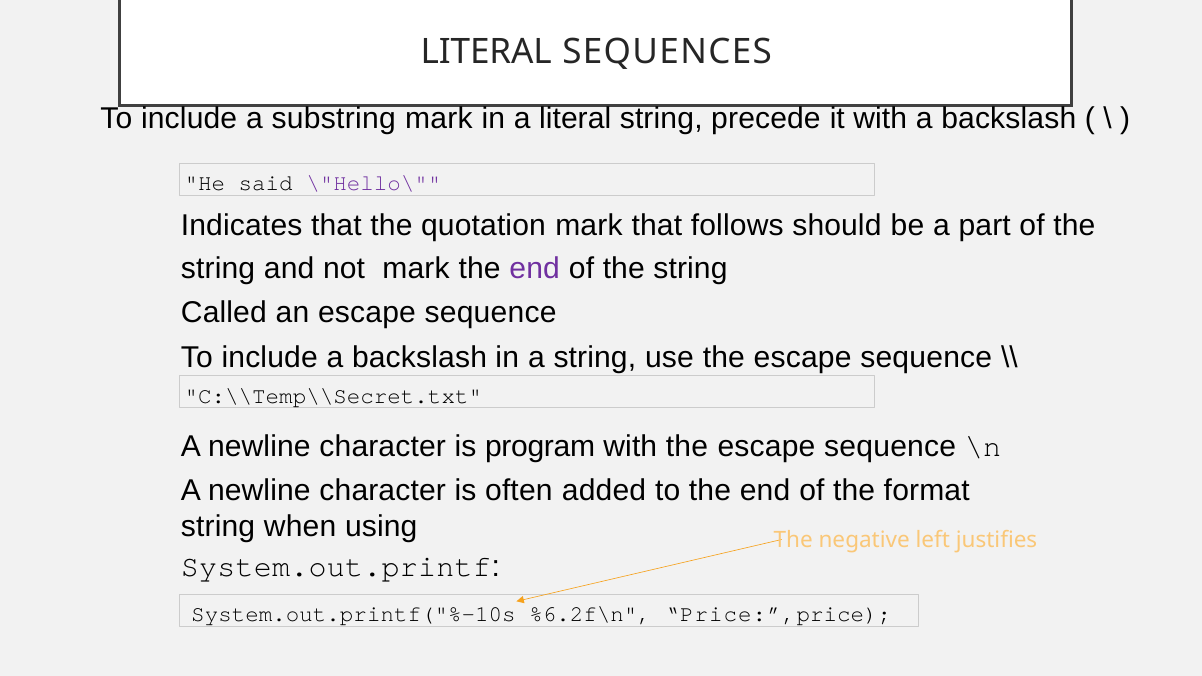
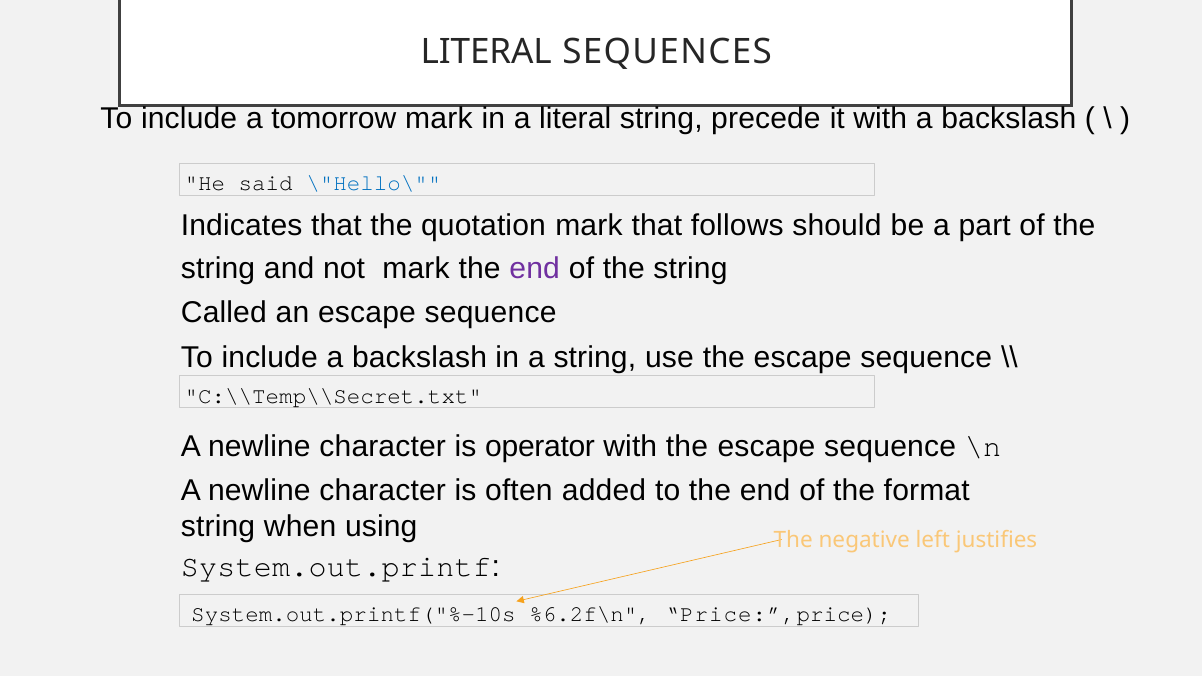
substring: substring -> tomorrow (334, 118)
\"Hello\ colour: purple -> blue (374, 184)
program: program -> operator (540, 446)
